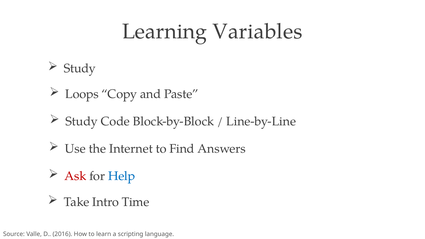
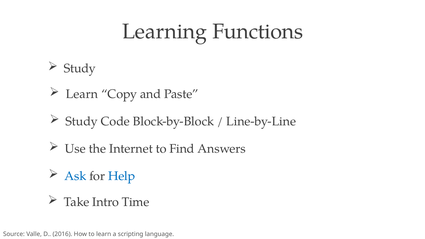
Variables: Variables -> Functions (258, 32)
Loops: Loops -> Learn (82, 94)
Ask colour: red -> blue (75, 176)
